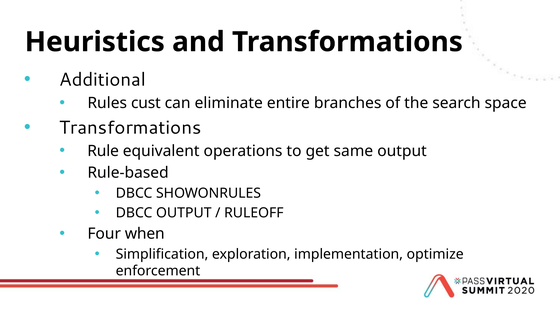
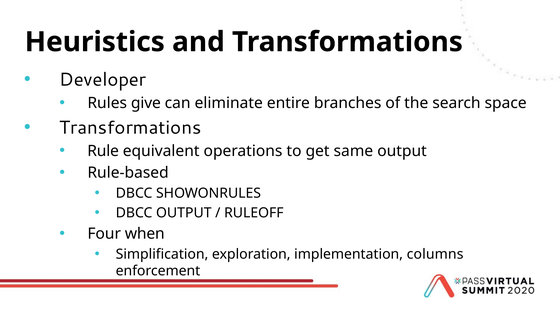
Additional: Additional -> Developer (103, 80)
cust: cust -> give (146, 103)
optimize: optimize -> columns (435, 254)
